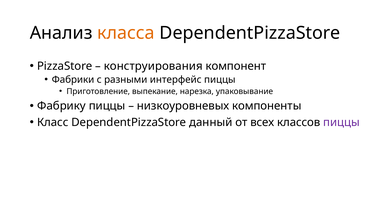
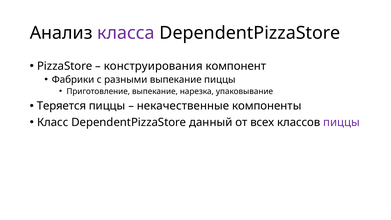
класса colour: orange -> purple (126, 33)
разными интерфейс: интерфейс -> выпекание (176, 80)
Фабрику: Фабрику -> Теряется (62, 106)
низкоуровневых: низкоуровневых -> некачественные (183, 106)
